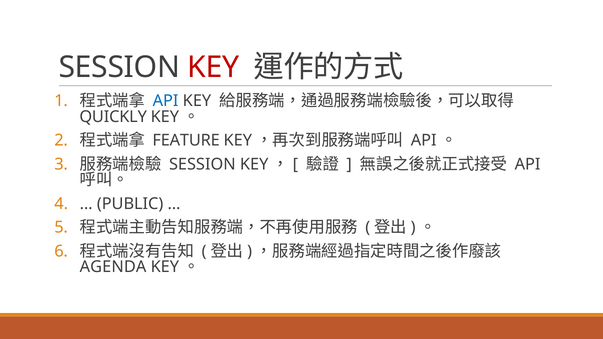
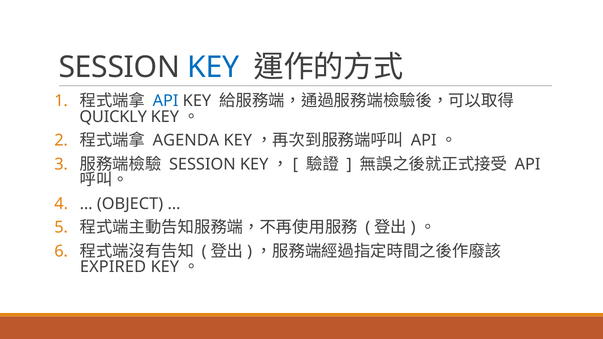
KEY colour: red -> blue (213, 68)
FEATURE: FEATURE -> AGENDA (186, 140)
PUBLIC: PUBLIC -> OBJECT (130, 204)
AGENDA: AGENDA -> EXPIRED (113, 267)
